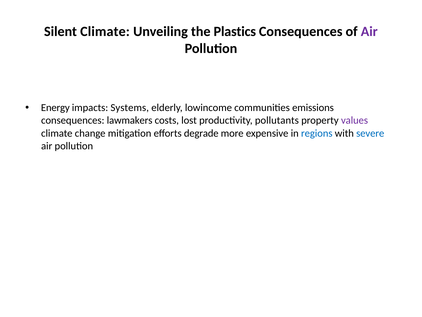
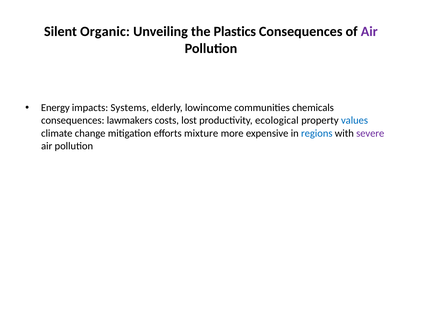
Silent Climate: Climate -> Organic (105, 32)
emissions: emissions -> chemicals (313, 108)
pollutants: pollutants -> ecological (277, 120)
values colour: purple -> blue (354, 120)
degrade: degrade -> mixture (201, 133)
severe colour: blue -> purple (370, 133)
